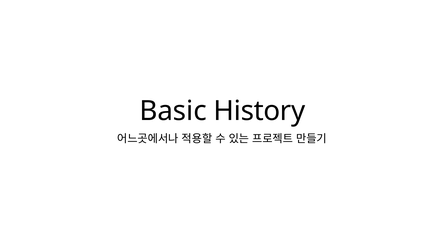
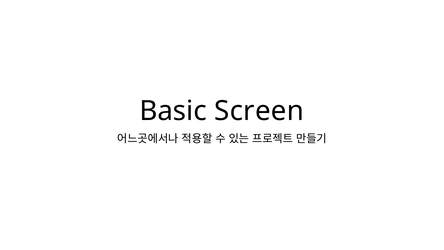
History: History -> Screen (259, 111)
